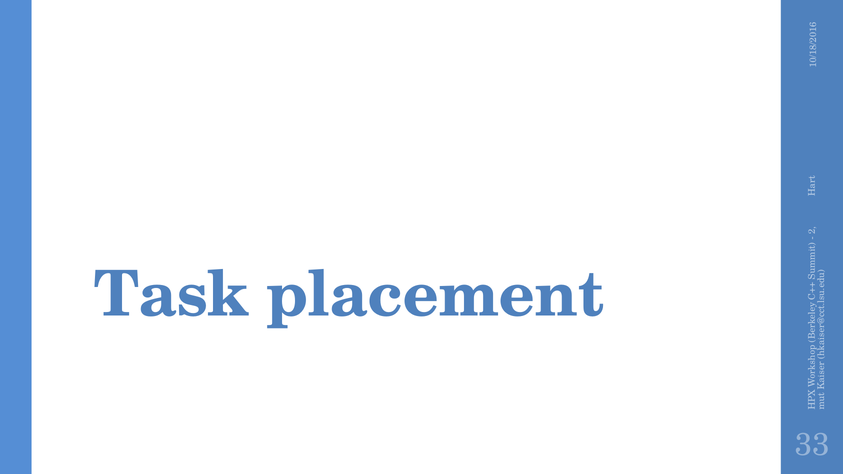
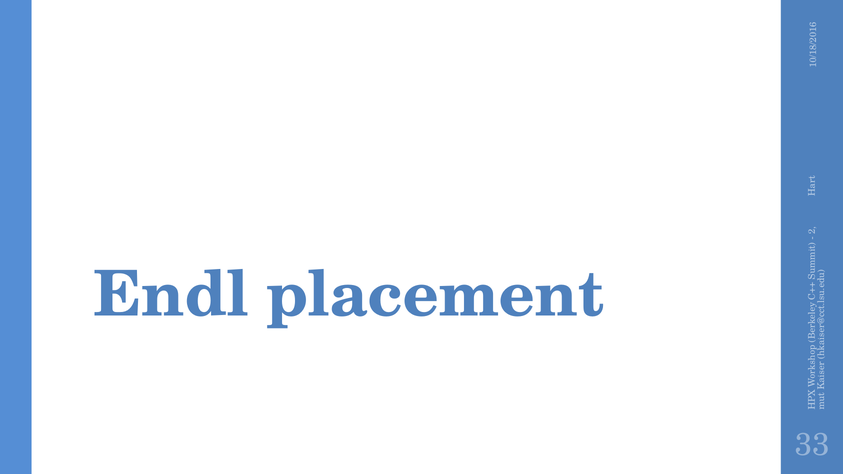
Task: Task -> Endl (171, 295)
